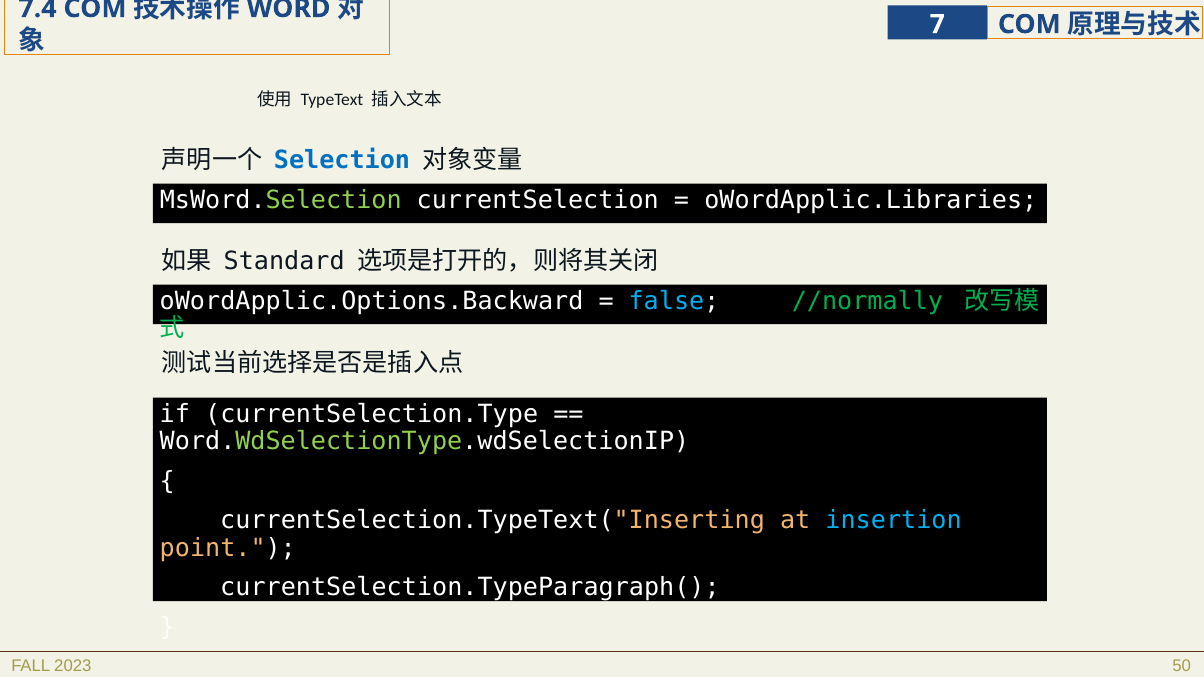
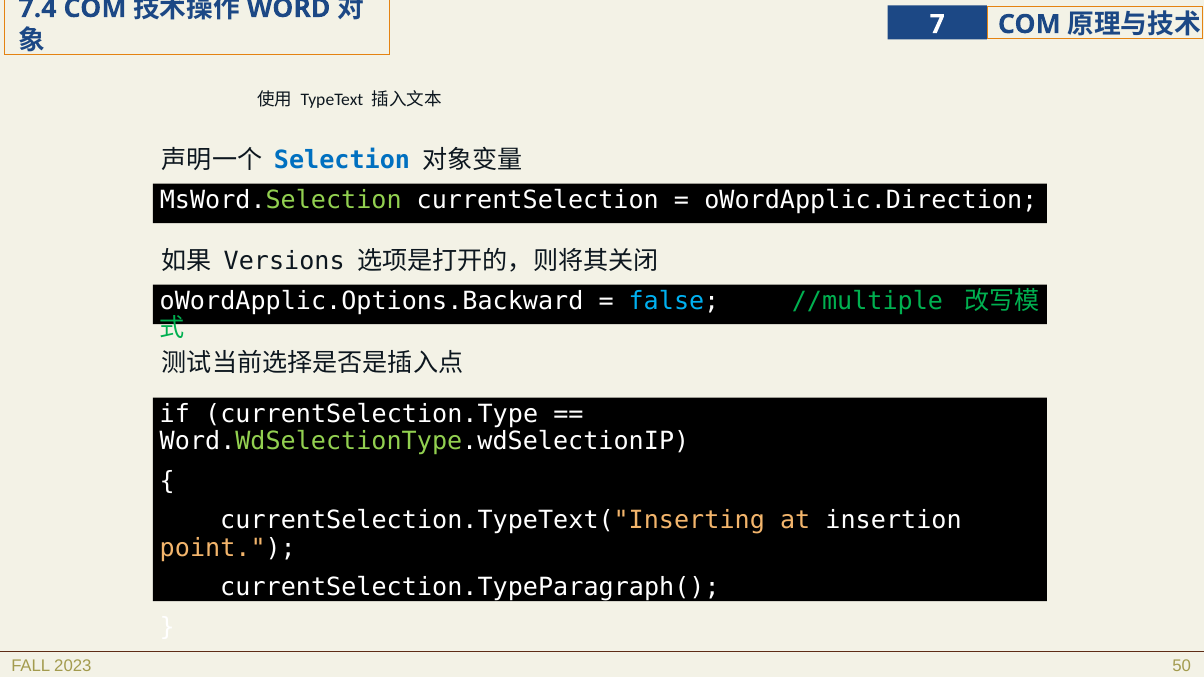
oWordApplic.Libraries: oWordApplic.Libraries -> oWordApplic.Direction (871, 200)
Standard: Standard -> Versions (284, 261)
//normally: //normally -> //multiple (867, 301)
insertion colour: light blue -> white (894, 521)
